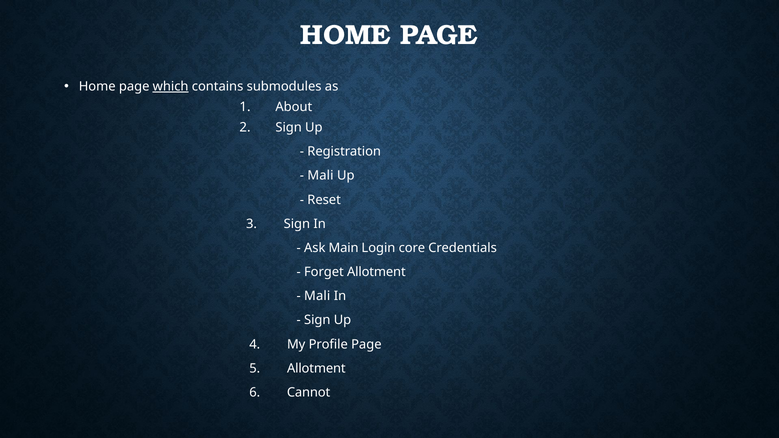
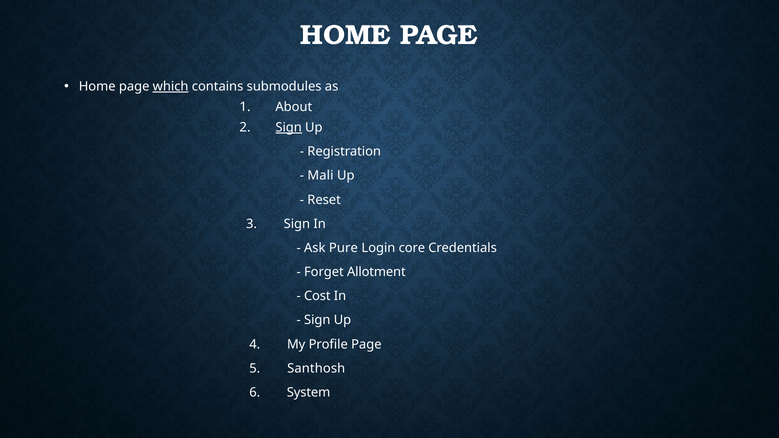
Sign underline: none -> present (289, 127)
Main: Main -> Pure (343, 248)
Mali: Mali -> Cost (317, 296)
5 Allotment: Allotment -> Santhosh (316, 369)
Cannot: Cannot -> System (309, 393)
